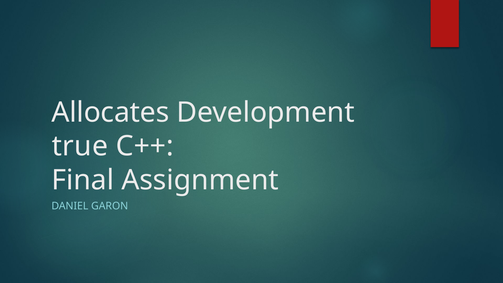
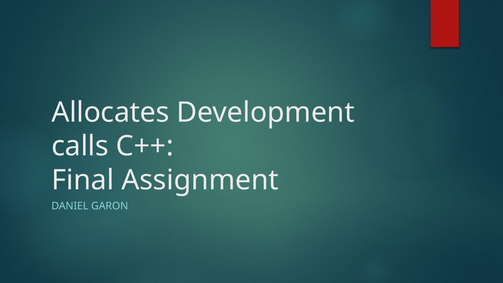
true: true -> calls (80, 146)
